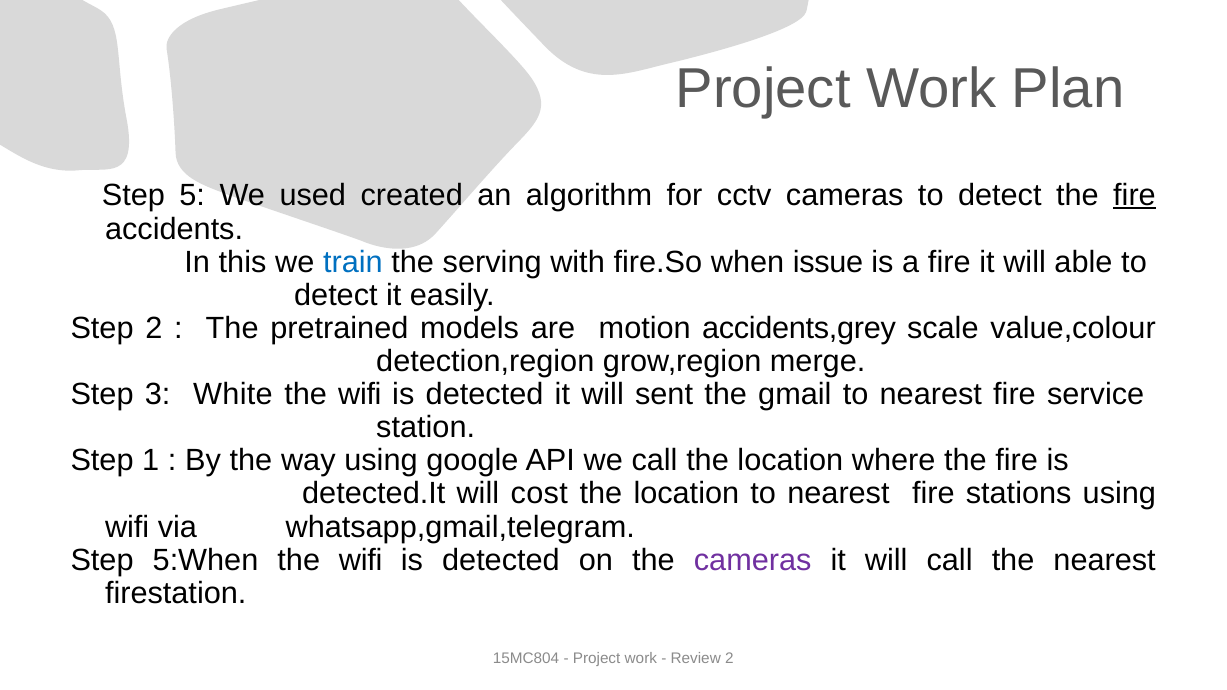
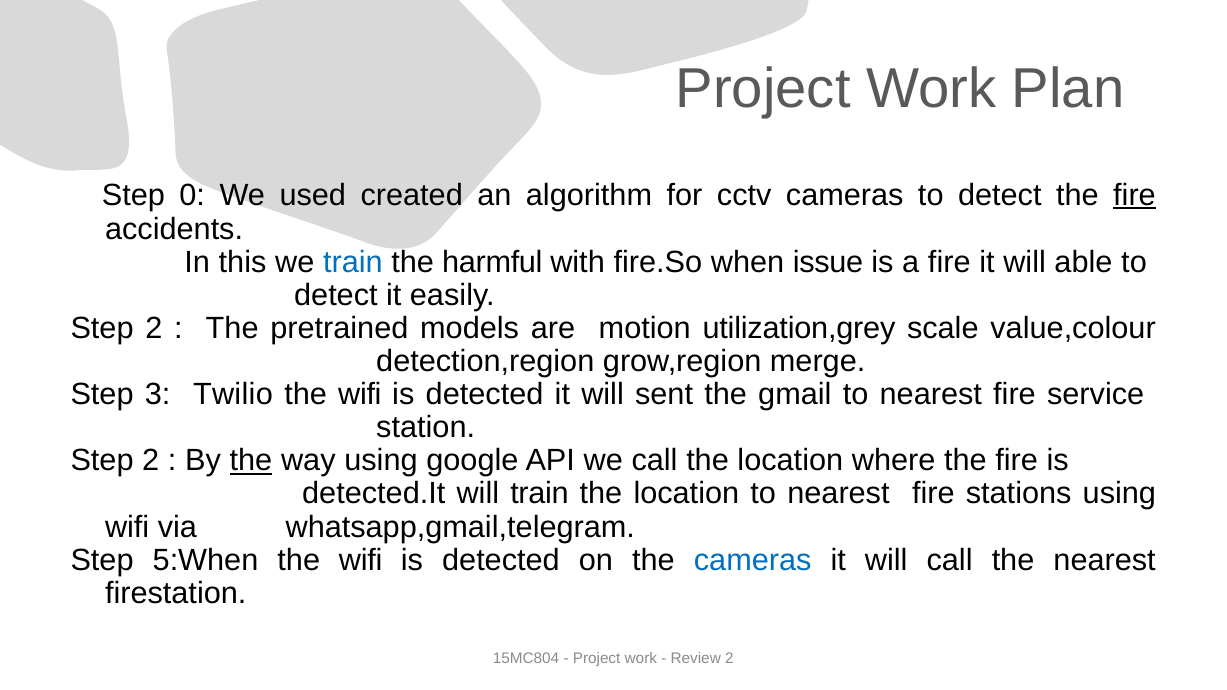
5: 5 -> 0 (192, 195)
serving: serving -> harmful (492, 262)
accidents,grey: accidents,grey -> utilization,grey (799, 328)
White: White -> Twilio (233, 395)
1: 1 -> 2 (151, 461)
the underline: none -> present (251, 461)
will cost: cost -> train (540, 494)
cameras colour: purple -> blue (753, 560)
